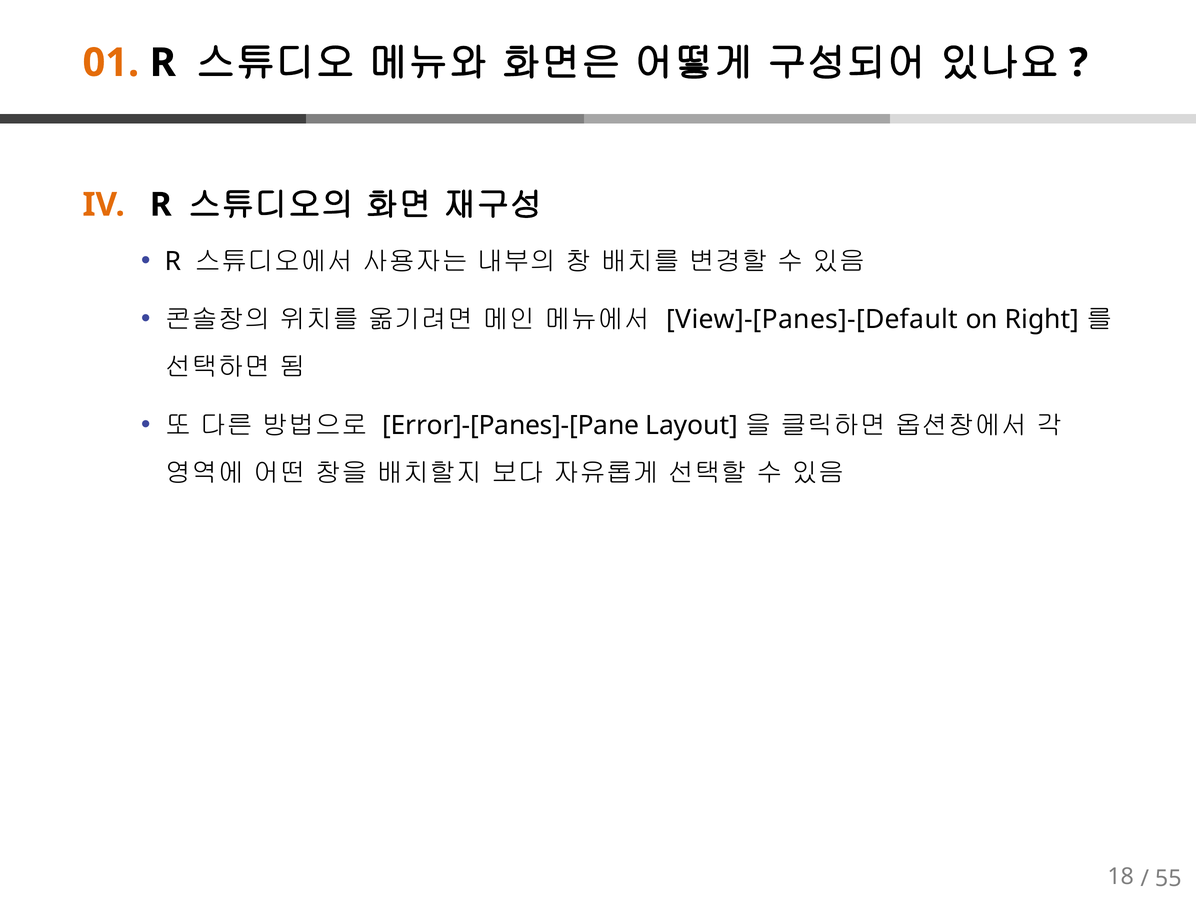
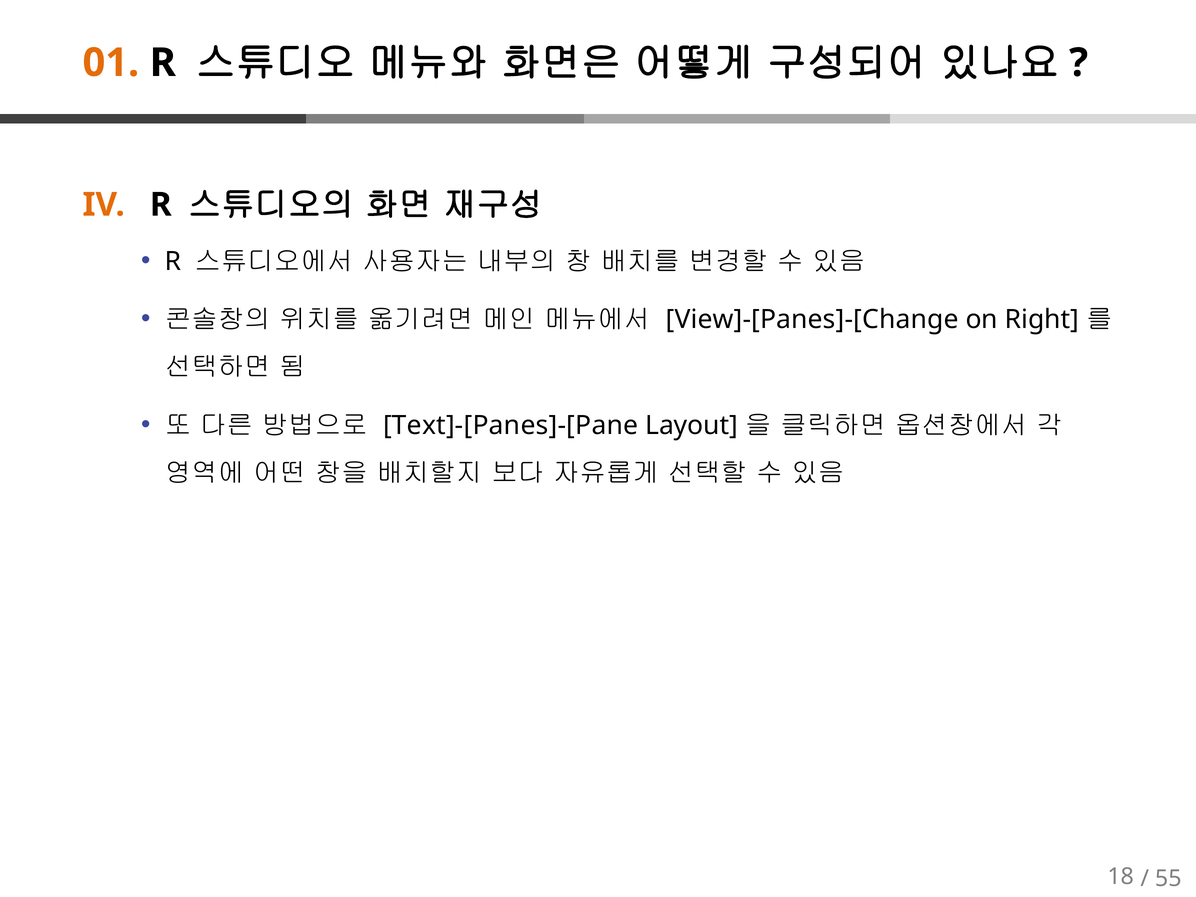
View]-[Panes]-[Default: View]-[Panes]-[Default -> View]-[Panes]-[Change (812, 319)
Error]-[Panes]-[Pane: Error]-[Panes]-[Pane -> Text]-[Panes]-[Pane (511, 425)
